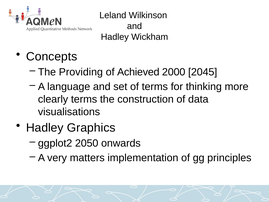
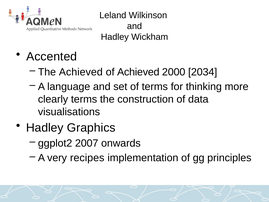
Concepts: Concepts -> Accented (52, 56)
The Providing: Providing -> Achieved (81, 72)
2045: 2045 -> 2034 (203, 72)
2050: 2050 -> 2007 (87, 143)
matters: matters -> recipes (87, 158)
